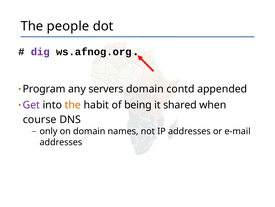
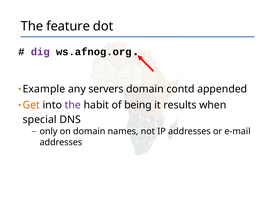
people: people -> feature (68, 26)
Program: Program -> Example (44, 89)
Get colour: purple -> orange (31, 105)
the colour: orange -> purple (73, 105)
shared: shared -> results (180, 105)
course: course -> special (40, 119)
